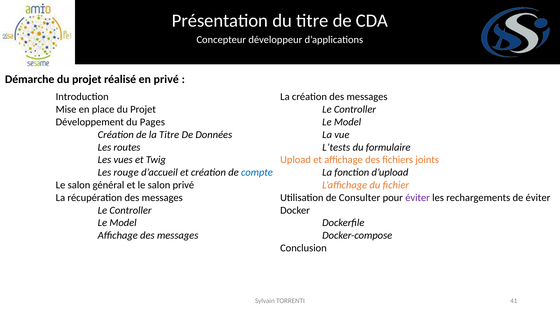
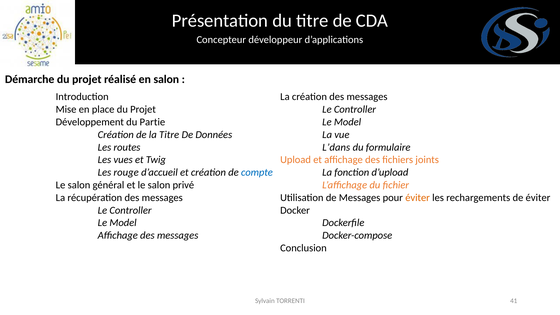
en privé: privé -> salon (166, 79)
Pages: Pages -> Partie (152, 122)
L’tests: L’tests -> L’dans (336, 147)
de Consulter: Consulter -> Messages (360, 198)
éviter colour: purple -> orange (418, 198)
